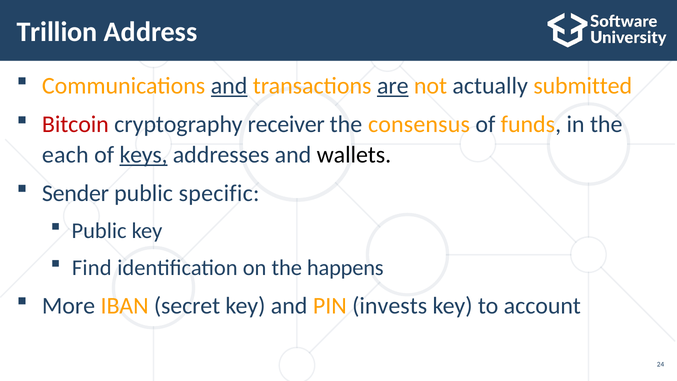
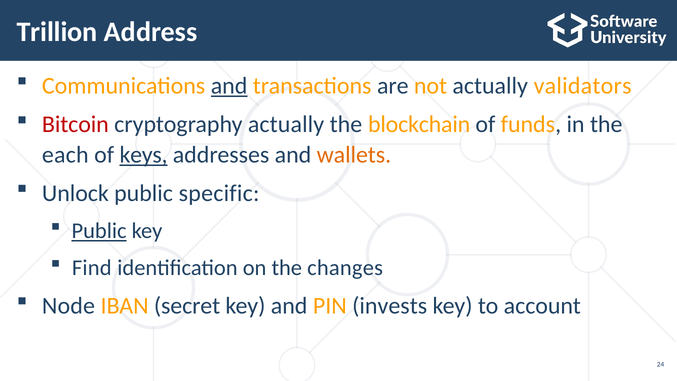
are underline: present -> none (393, 86)
submitted: submitted -> validators (583, 86)
cryptography receiver: receiver -> actually (286, 125)
consensus: consensus -> blockchain (419, 125)
wallets colour: black -> orange (354, 155)
Sender: Sender -> Unlock (75, 193)
Public underline: none -> present (99, 231)
happens: happens -> changes (345, 268)
More: More -> Node (68, 306)
